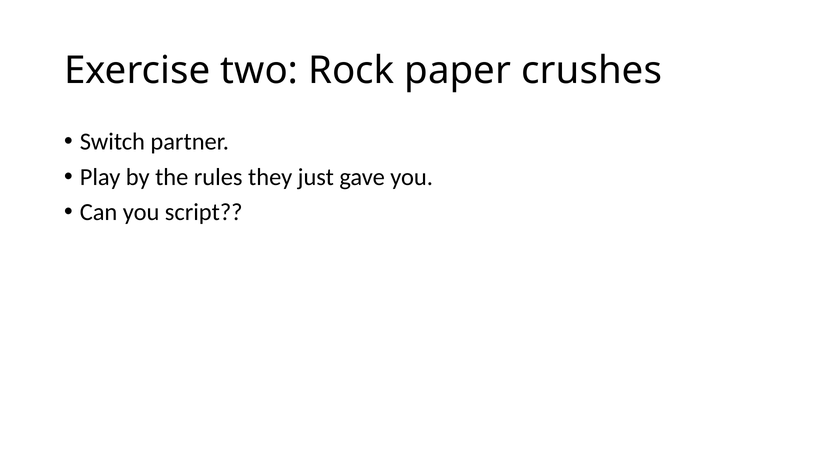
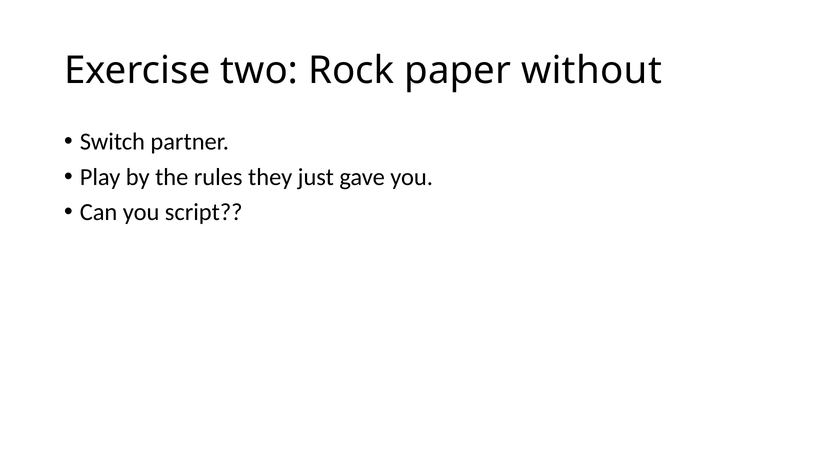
crushes: crushes -> without (591, 71)
